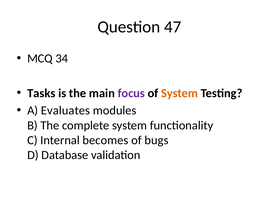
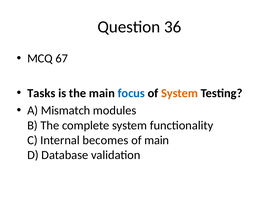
47: 47 -> 36 (173, 27)
34: 34 -> 67 (62, 59)
focus colour: purple -> blue (131, 93)
Evaluates: Evaluates -> Mismatch (66, 111)
of bugs: bugs -> main (157, 140)
